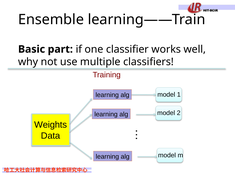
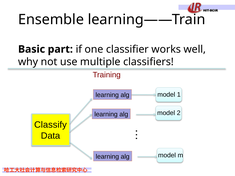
Weights: Weights -> Classify (51, 125)
